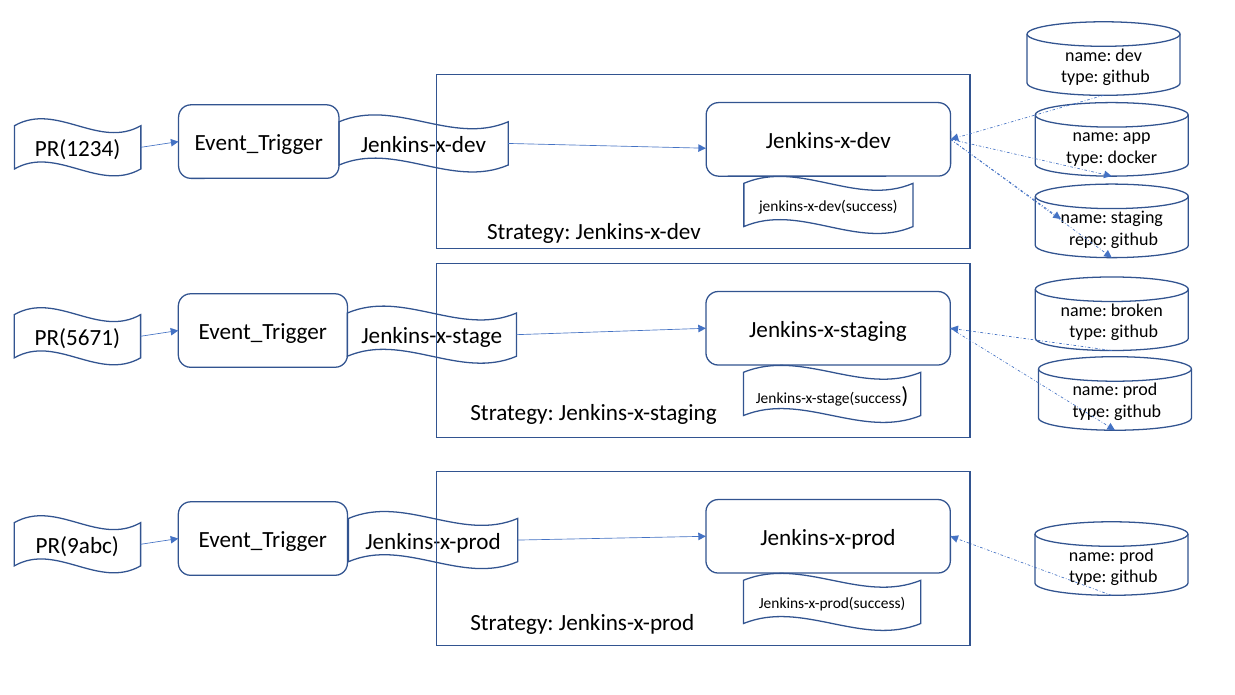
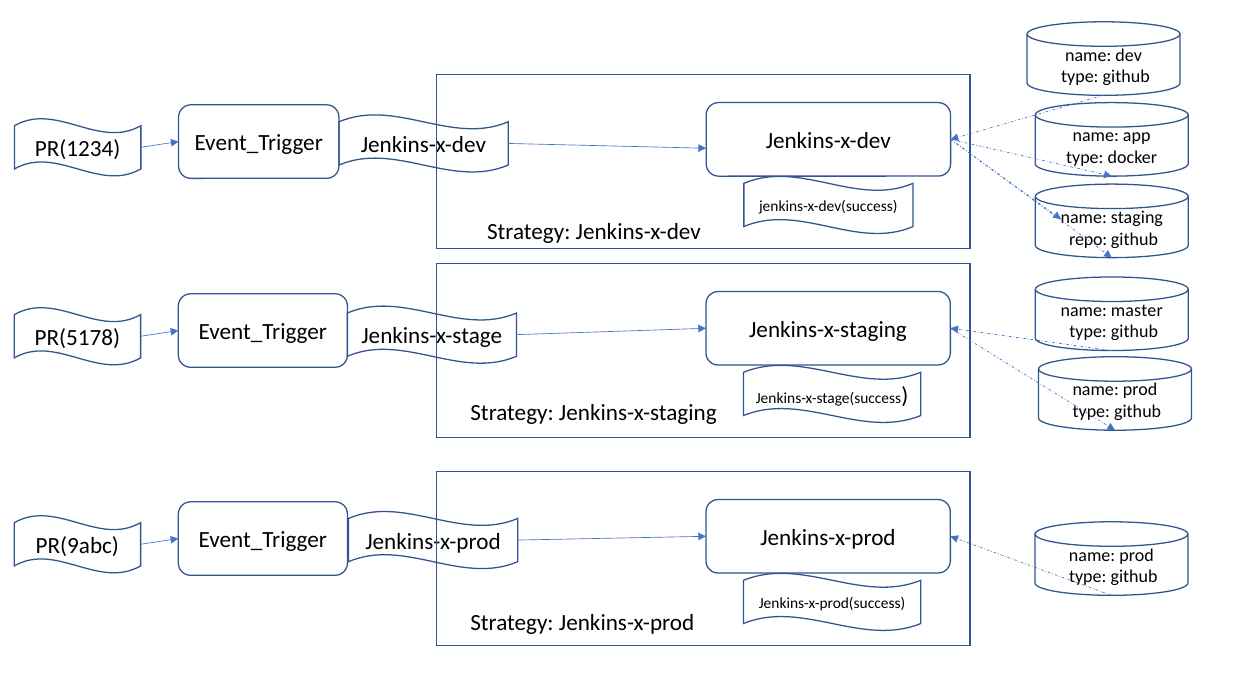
broken: broken -> master (1137, 310)
PR(5671: PR(5671 -> PR(5178 (77, 338)
